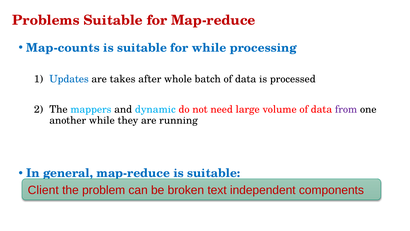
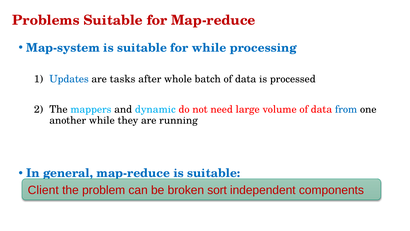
Map-counts: Map-counts -> Map-system (63, 48)
takes: takes -> tasks (123, 79)
from colour: purple -> blue (346, 109)
text: text -> sort (217, 190)
